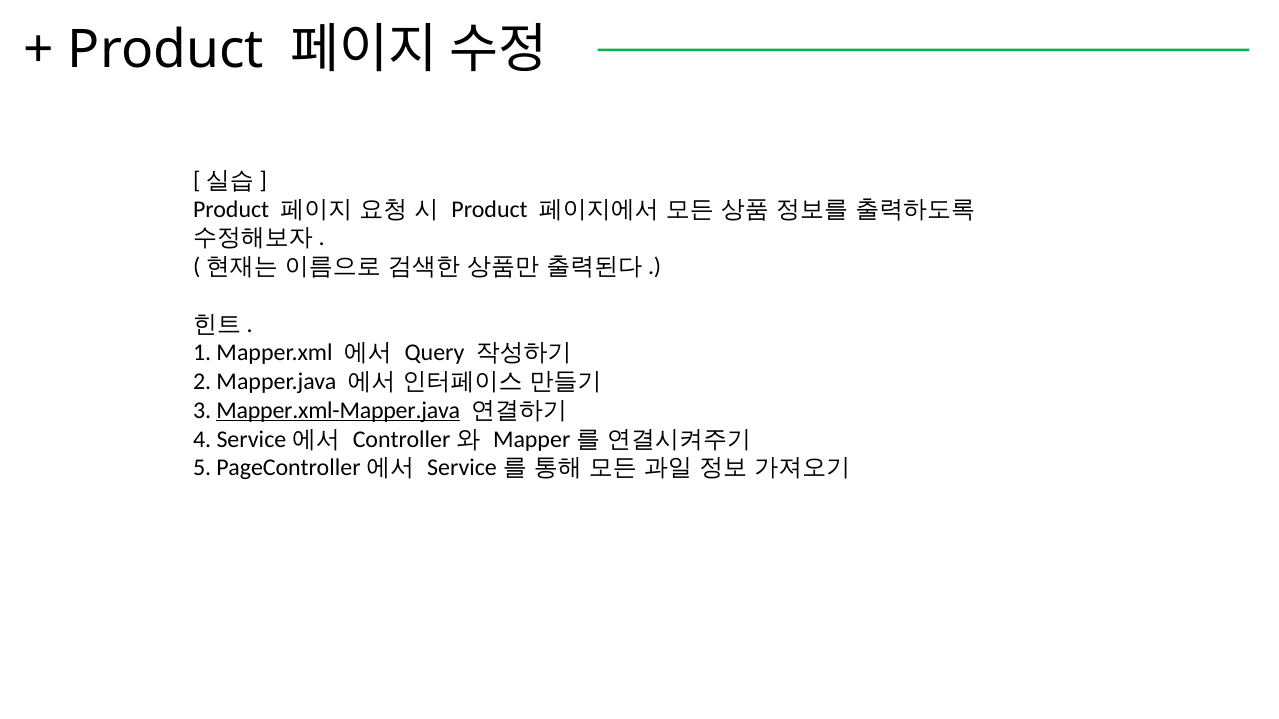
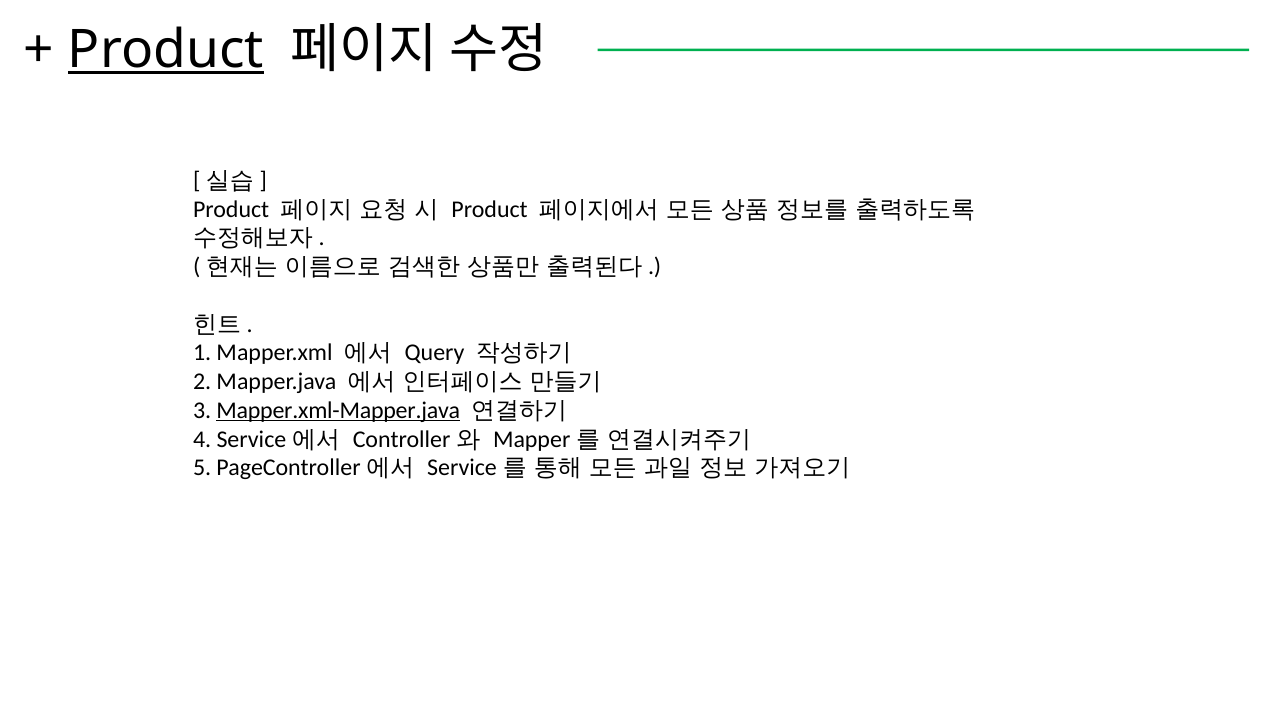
Product underline: none -> present (166, 50)
